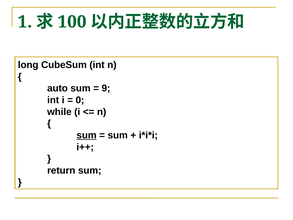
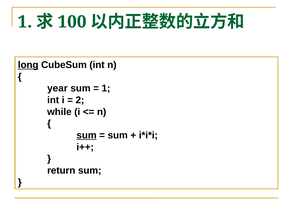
long underline: none -> present (28, 65)
auto: auto -> year (57, 88)
9: 9 -> 1 (106, 88)
0: 0 -> 2 (80, 100)
